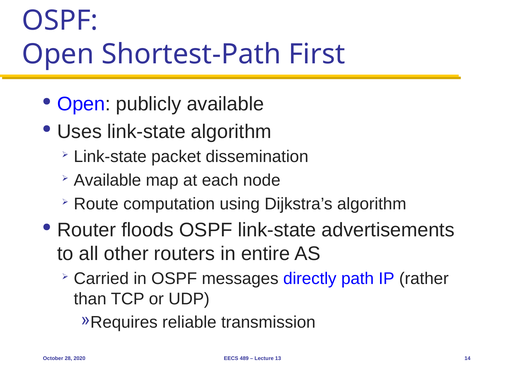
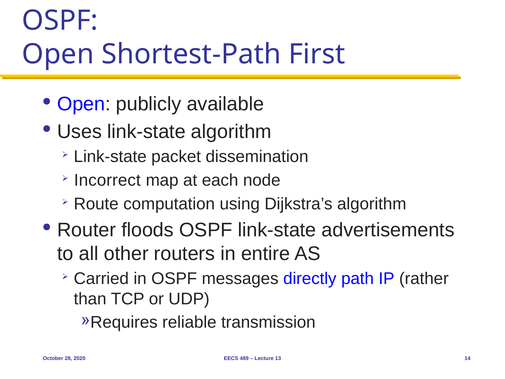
Available: Available -> Incorrect (107, 180)
